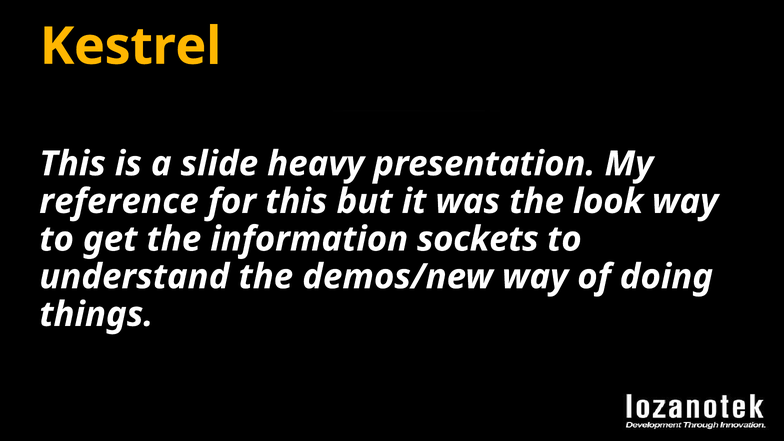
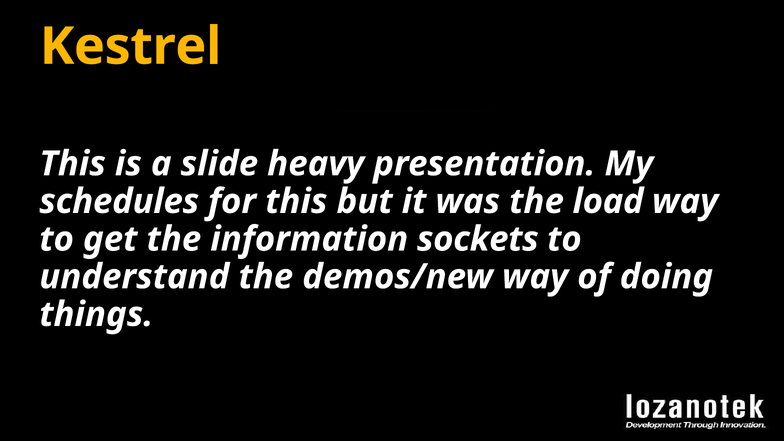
reference: reference -> schedules (119, 201)
look: look -> load (608, 201)
